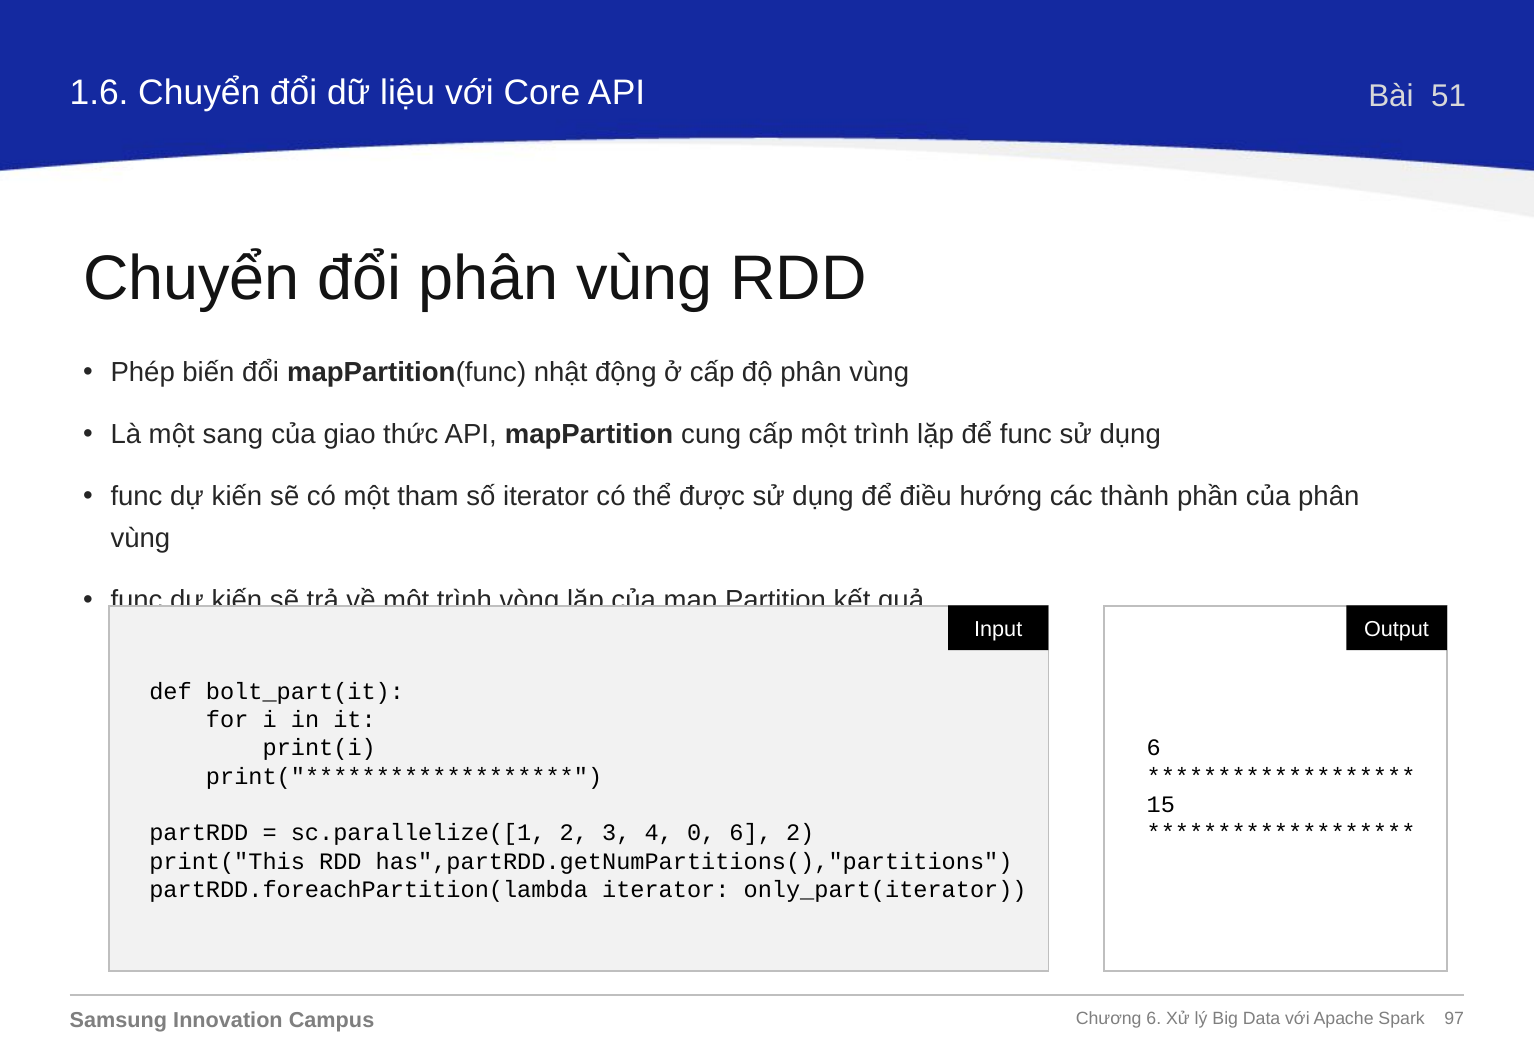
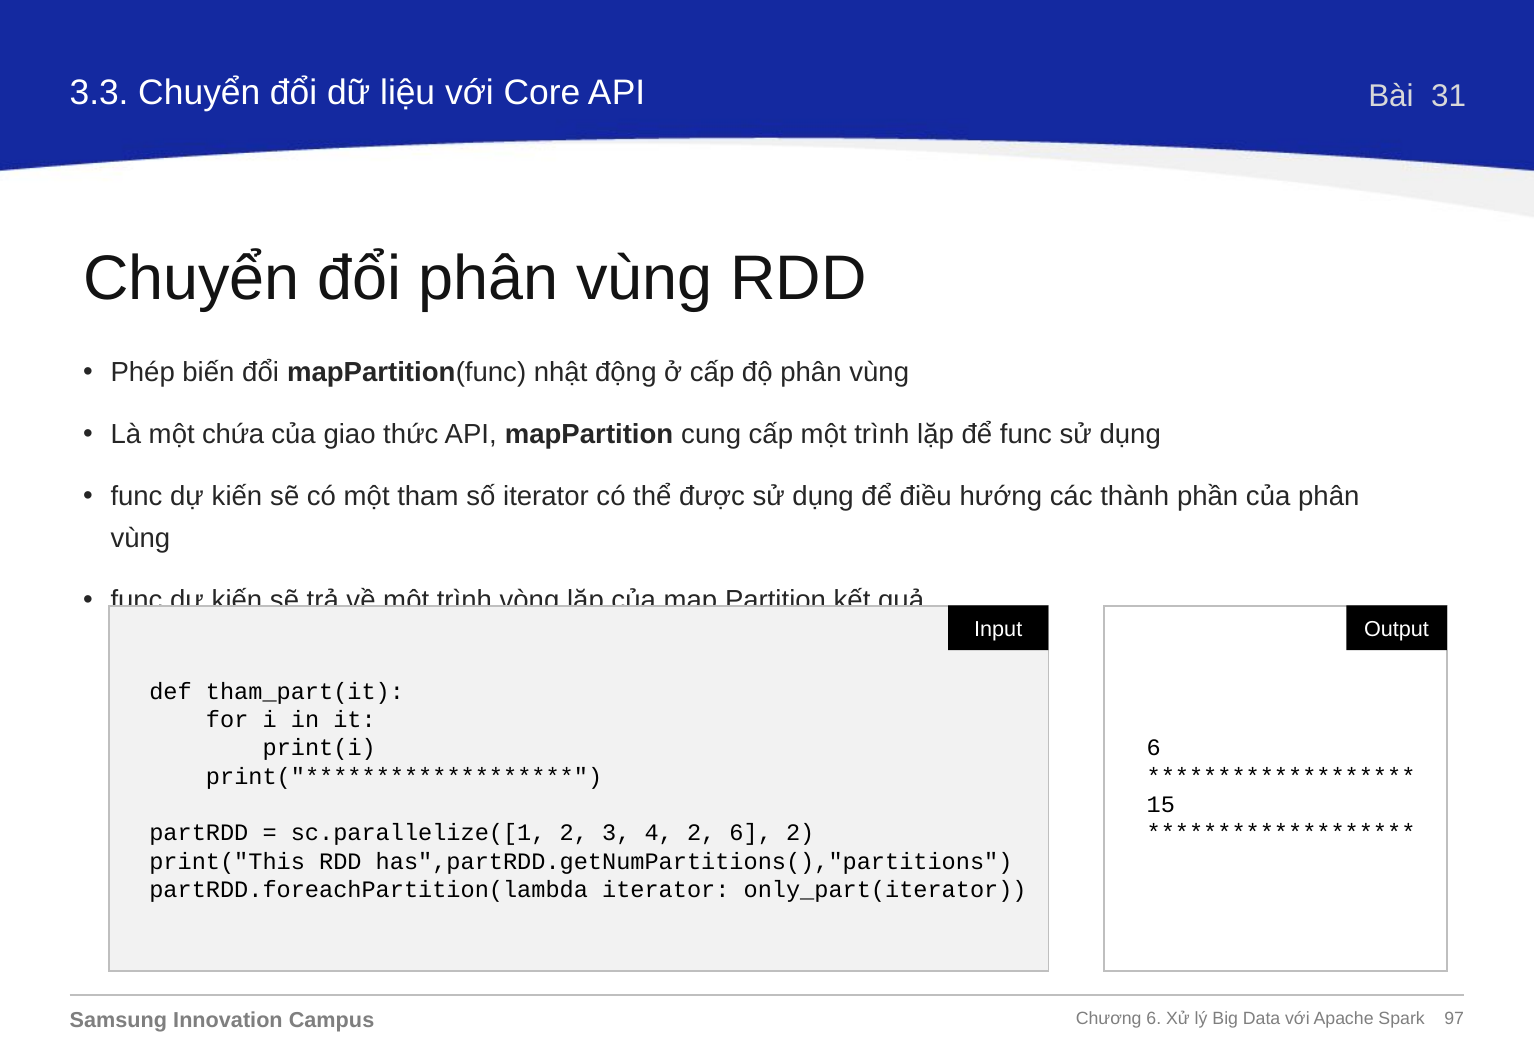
1.6: 1.6 -> 3.3 (99, 93)
51: 51 -> 31 (1449, 96)
sang: sang -> chứa (233, 434)
bolt_part(it: bolt_part(it -> tham_part(it (305, 691)
4 0: 0 -> 2 (701, 833)
